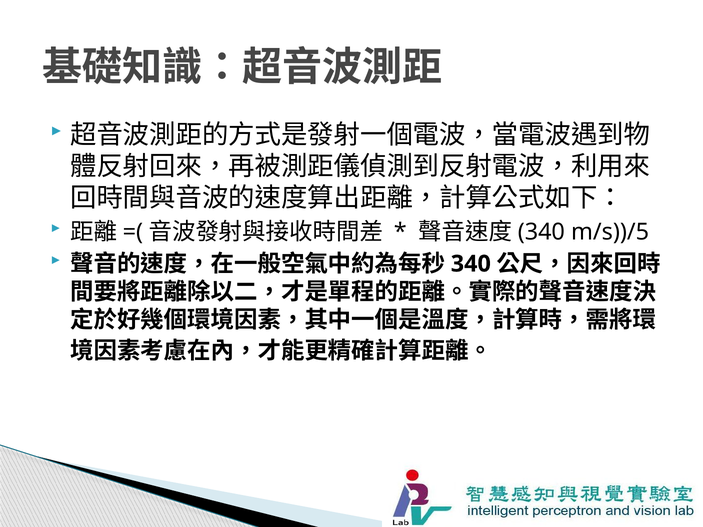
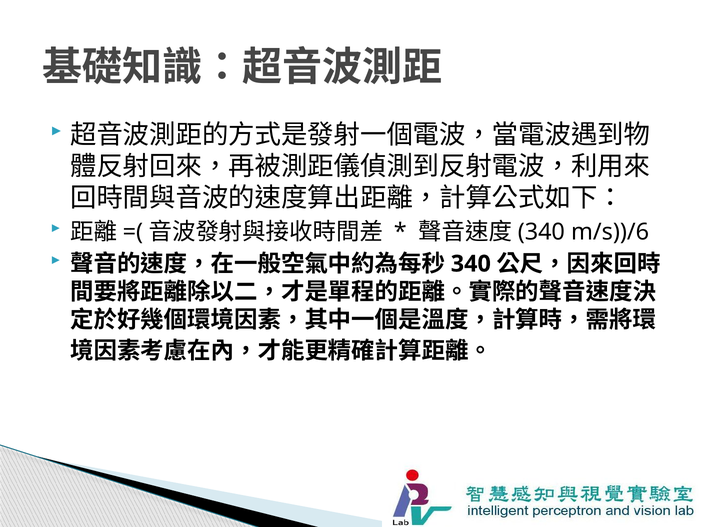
m/s))/5: m/s))/5 -> m/s))/6 (610, 232)
